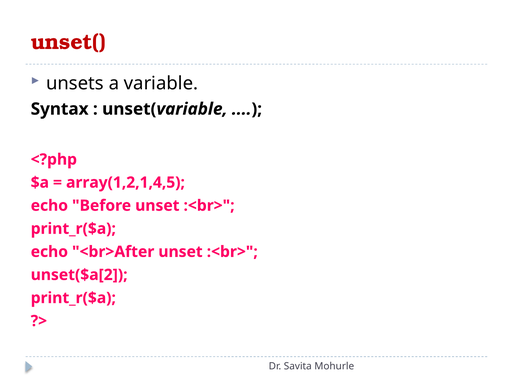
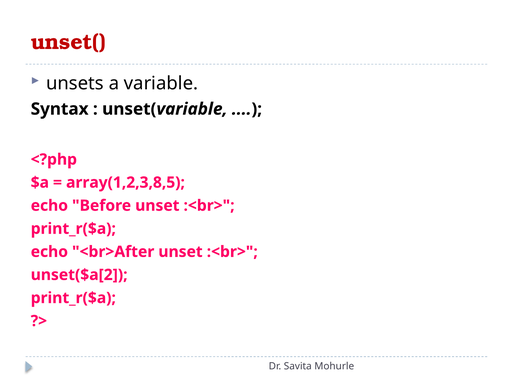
array(1,2,1,4,5: array(1,2,1,4,5 -> array(1,2,3,8,5 (125, 182)
